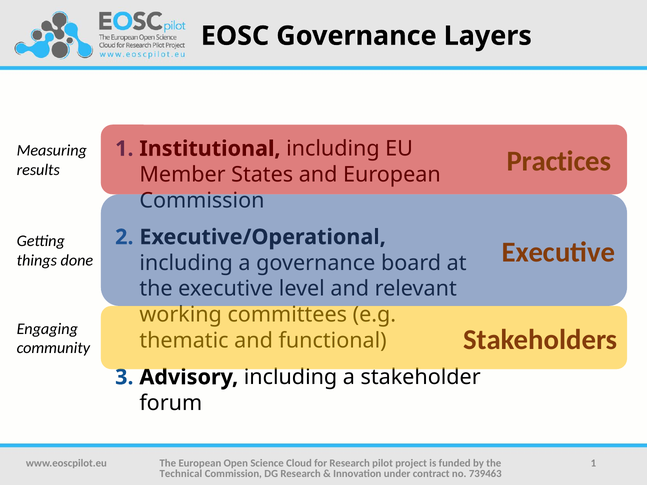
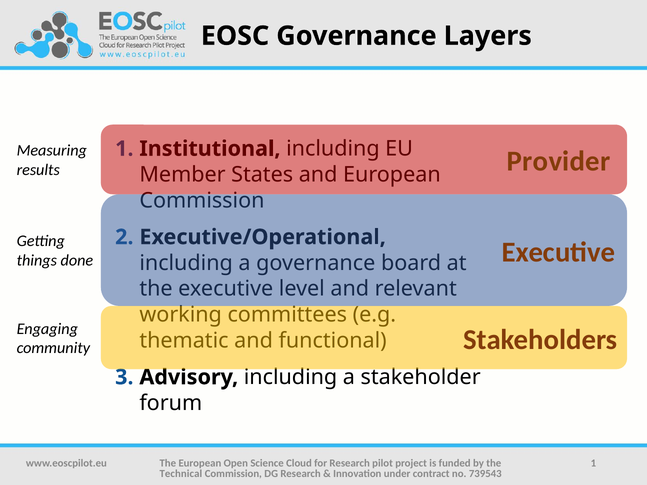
Practices: Practices -> Provider (559, 162)
739463: 739463 -> 739543 (485, 474)
